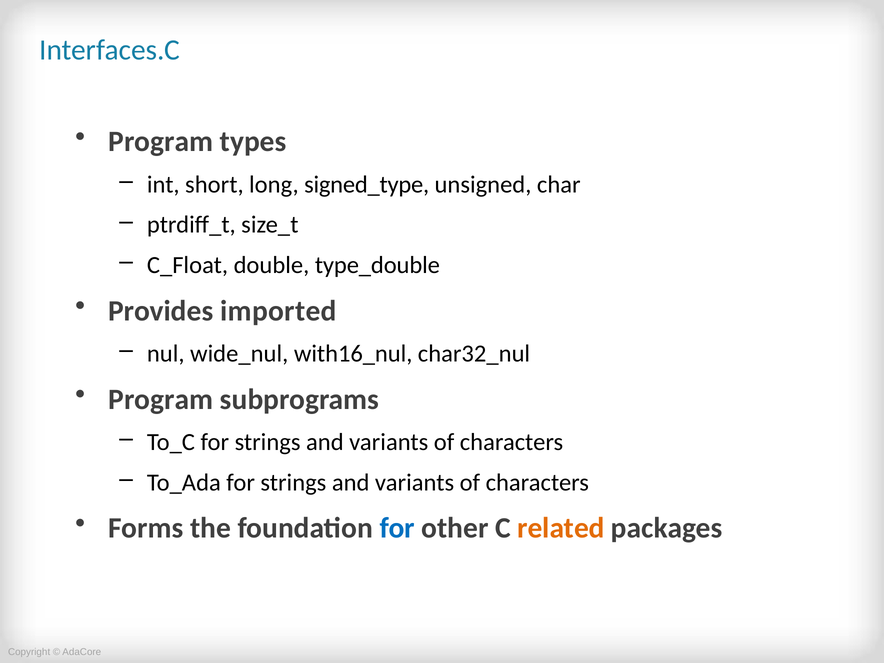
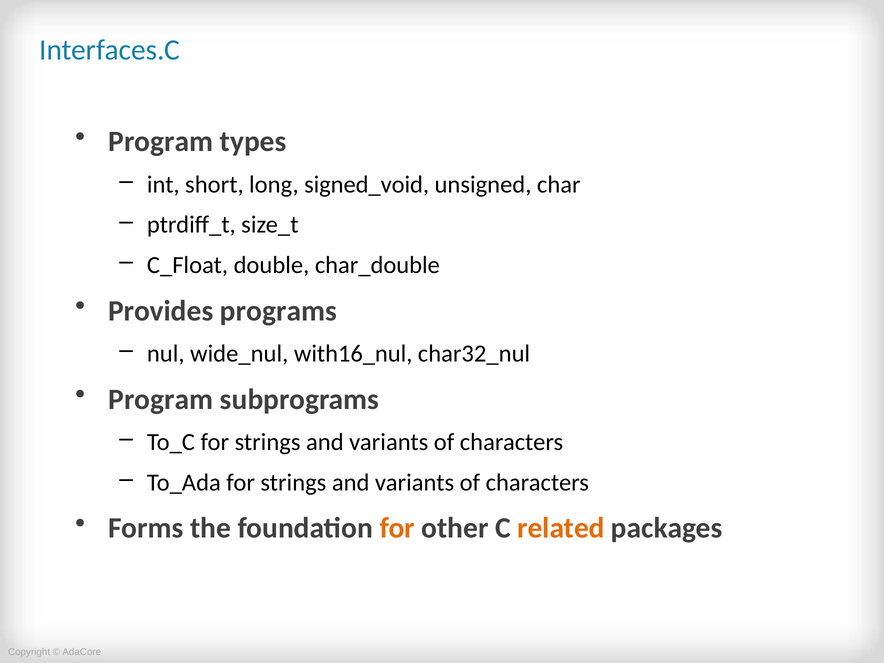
signed_type: signed_type -> signed_void (367, 185)
type_double: type_double -> char_double (377, 265)
imported: imported -> programs (279, 311)
for colour: blue -> orange (397, 528)
